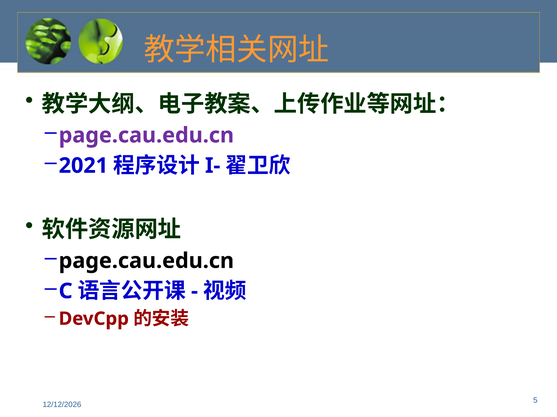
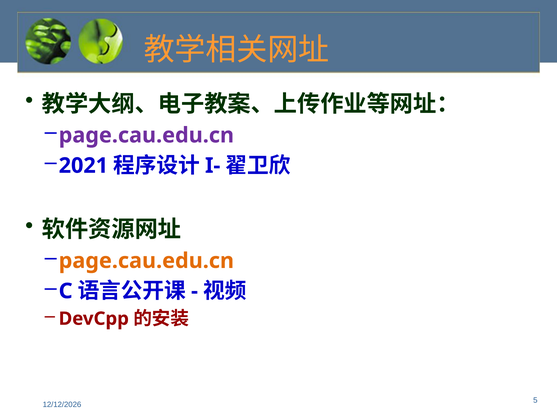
page.cau.edu.cn colour: black -> orange (146, 261)
